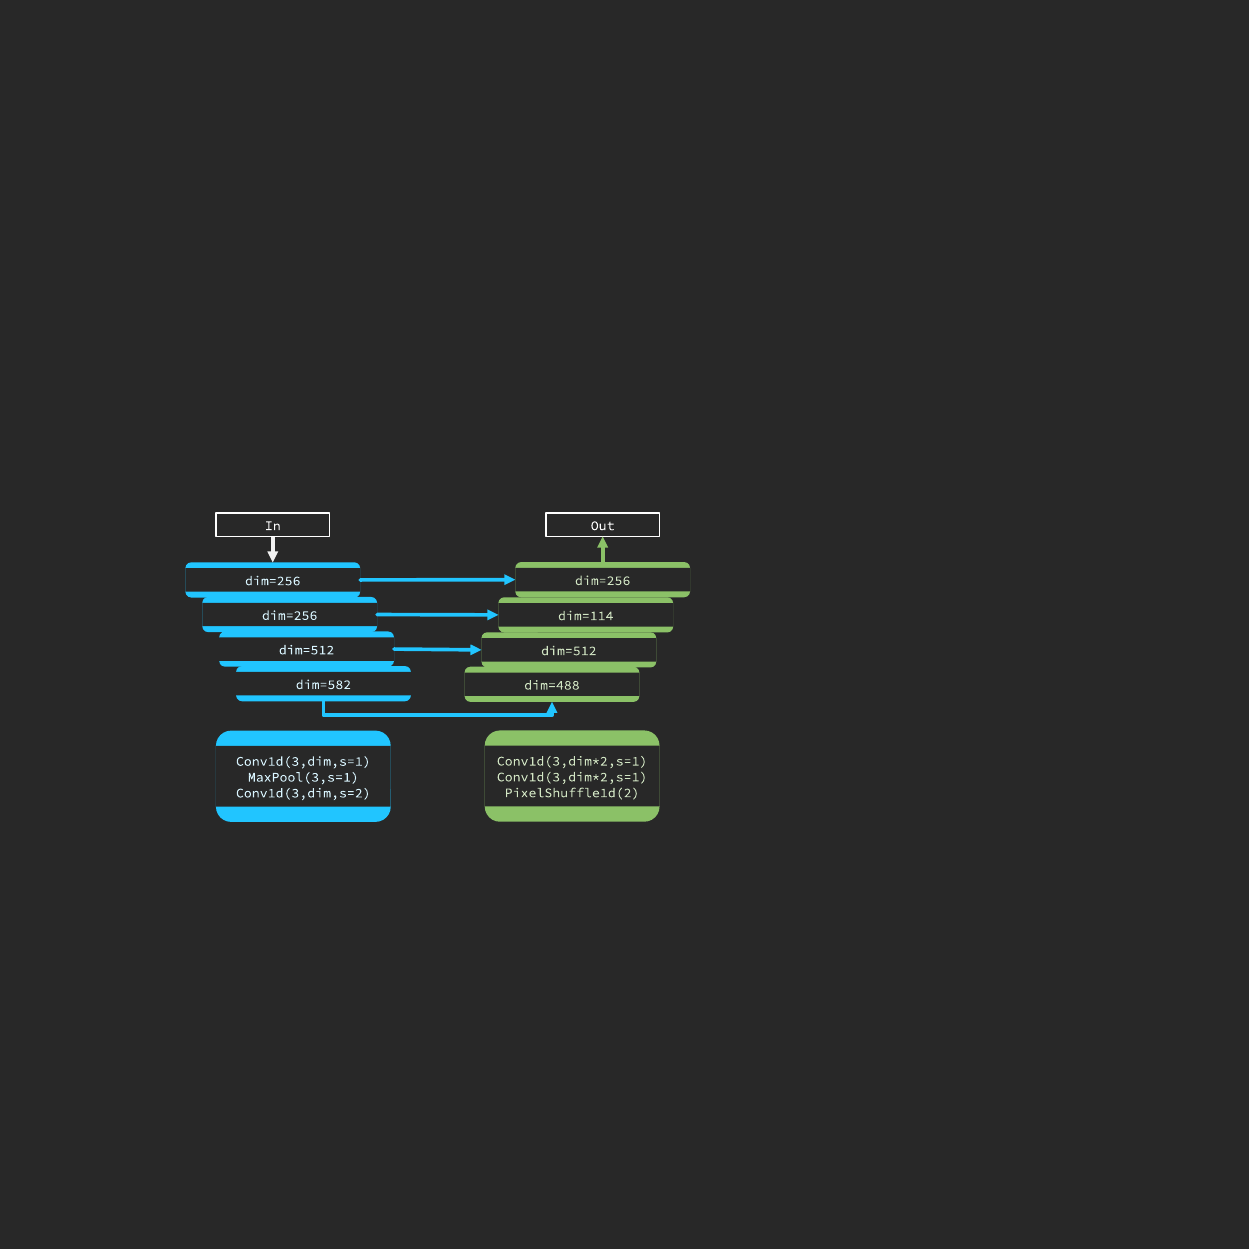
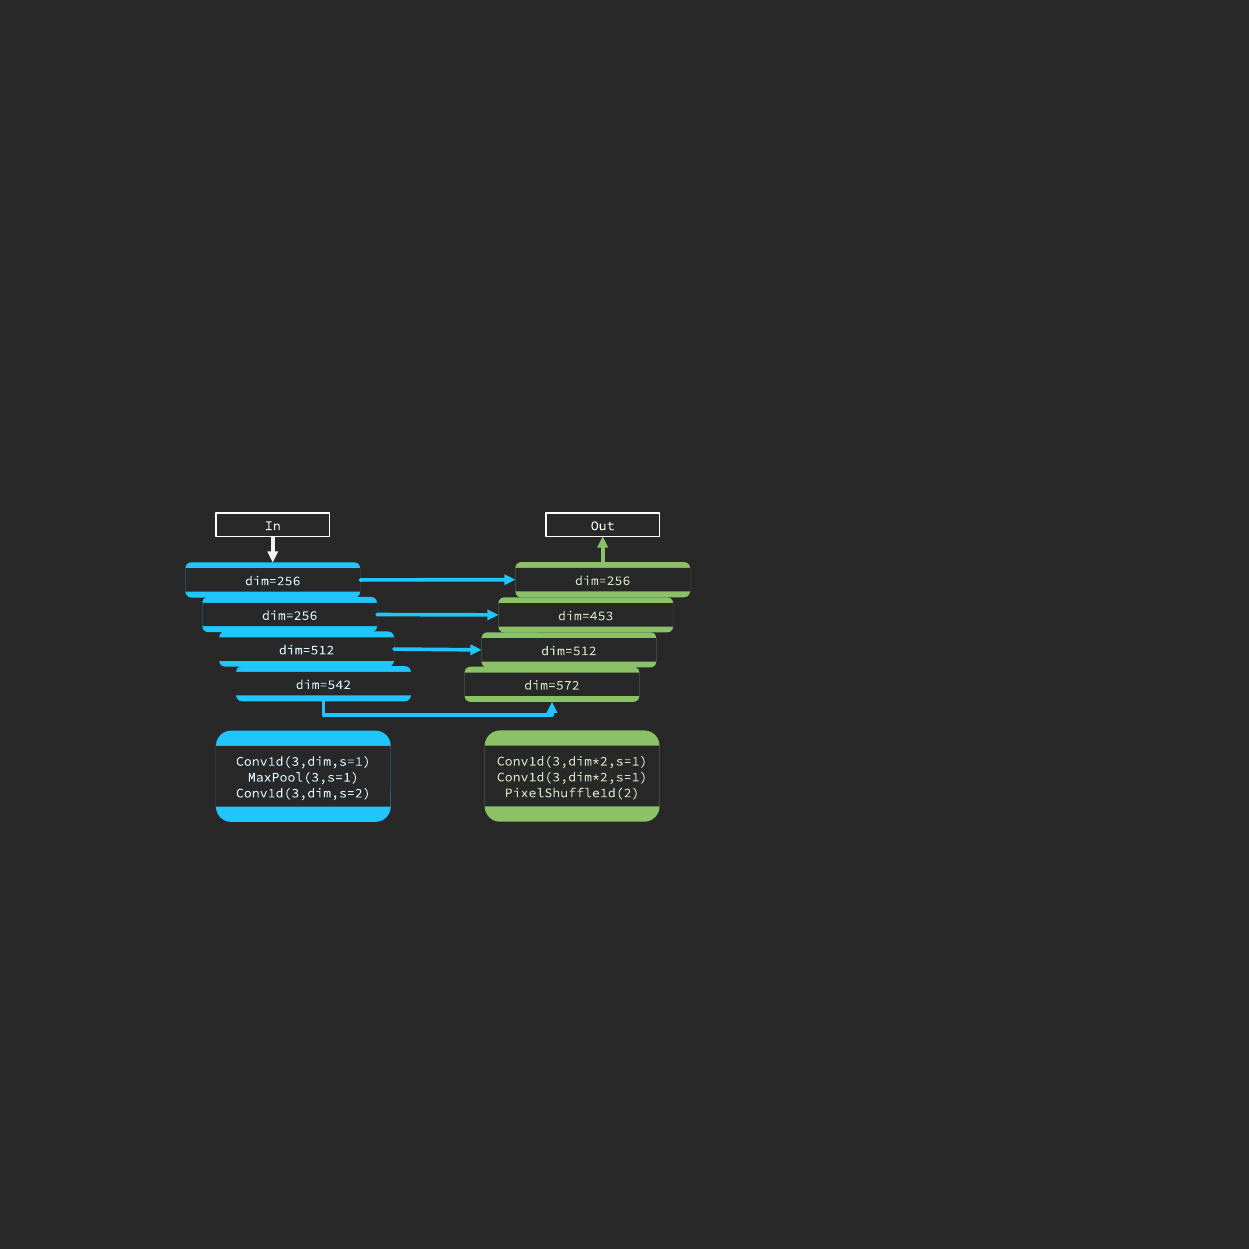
dim=114: dim=114 -> dim=453 (586, 616)
dim=582: dim=582 -> dim=542 (323, 685)
dim=488: dim=488 -> dim=572 (552, 685)
